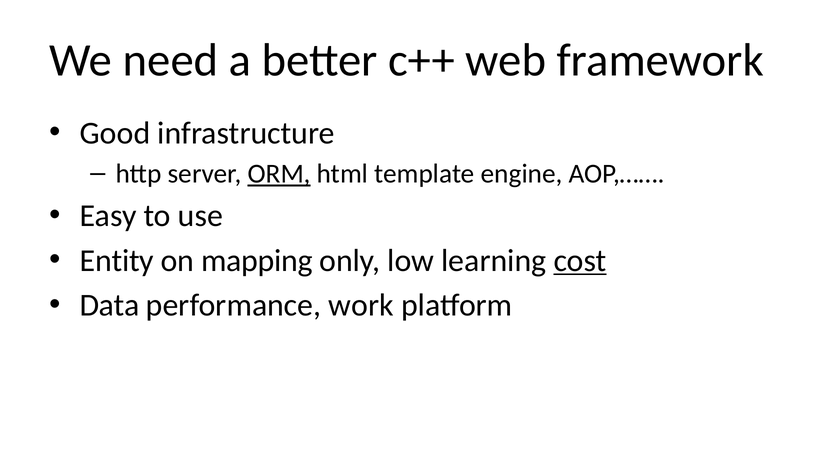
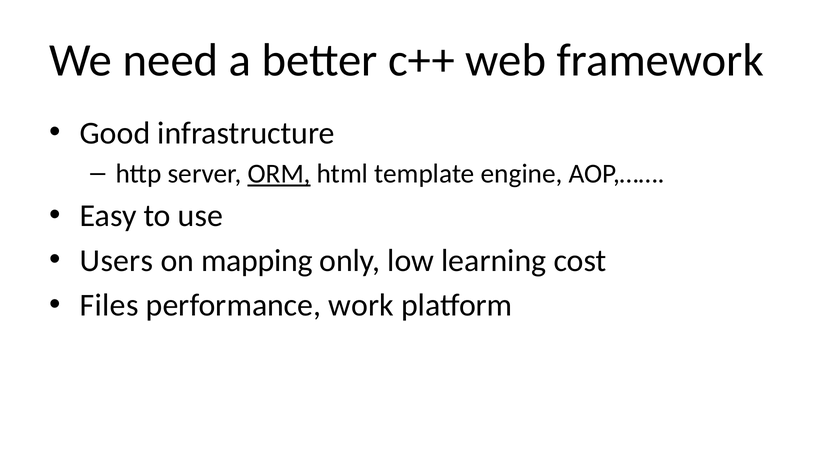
Entity: Entity -> Users (117, 261)
cost underline: present -> none (580, 261)
Data: Data -> Files (109, 305)
